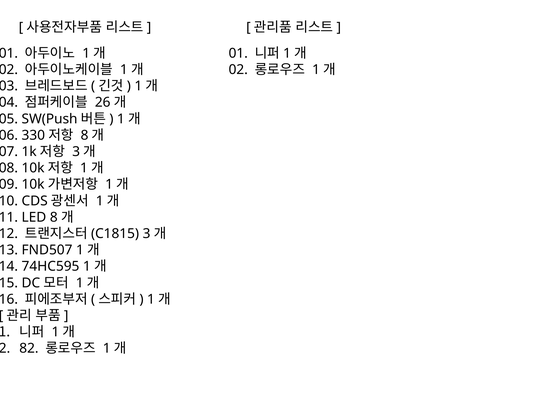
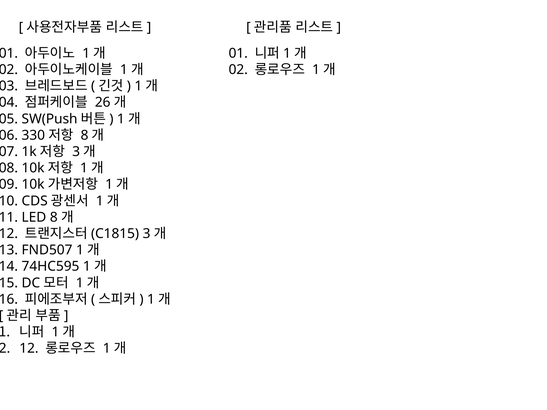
82: 82 -> 12 (29, 349)
